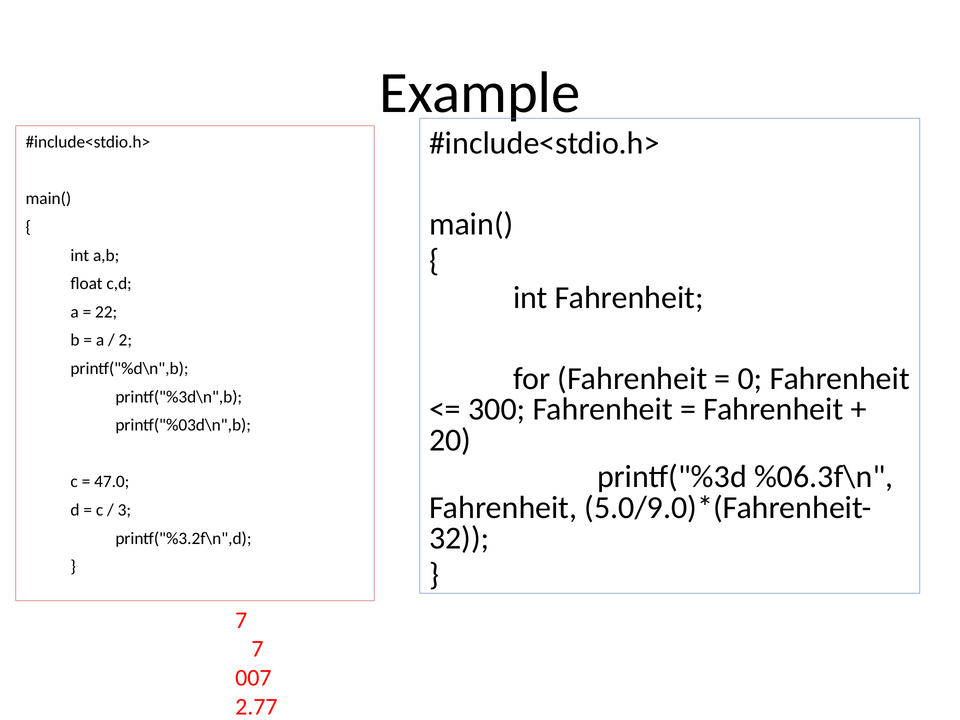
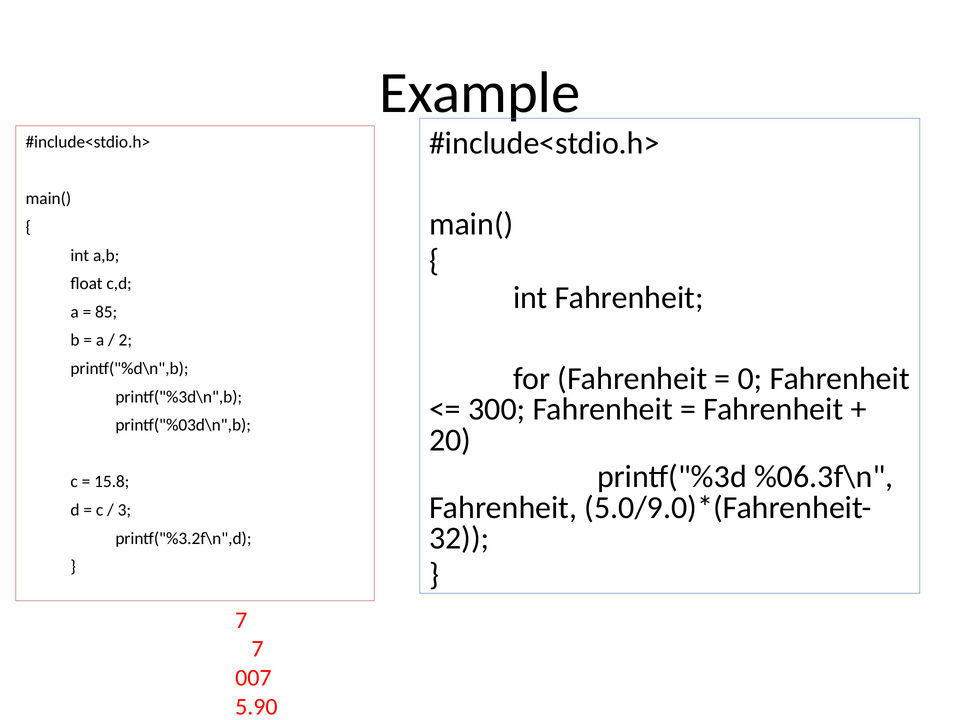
22: 22 -> 85 (106, 312)
47.0: 47.0 -> 15.8 (112, 482)
2.77: 2.77 -> 5.90 (256, 707)
